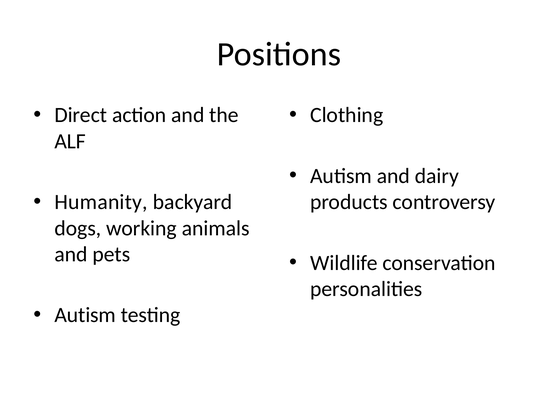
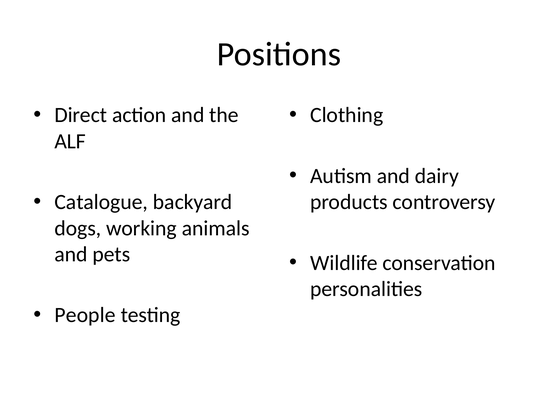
Humanity: Humanity -> Catalogue (101, 202)
Autism: Autism -> People (85, 315)
